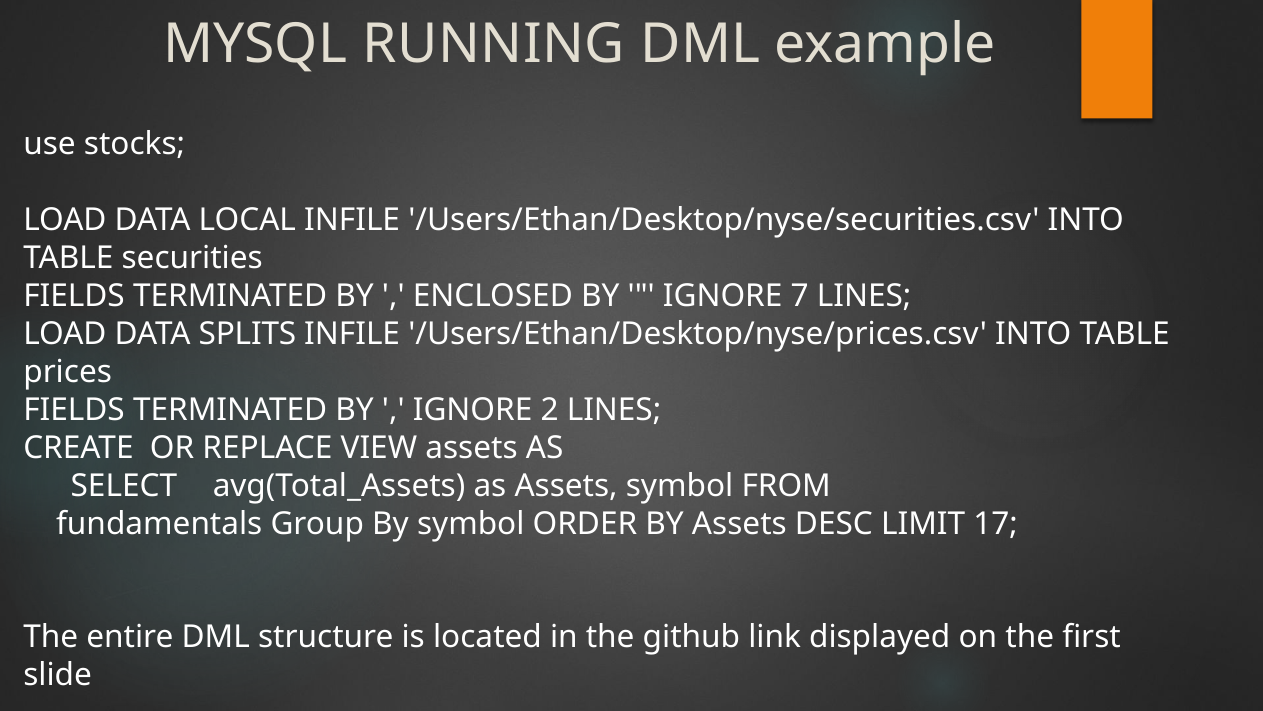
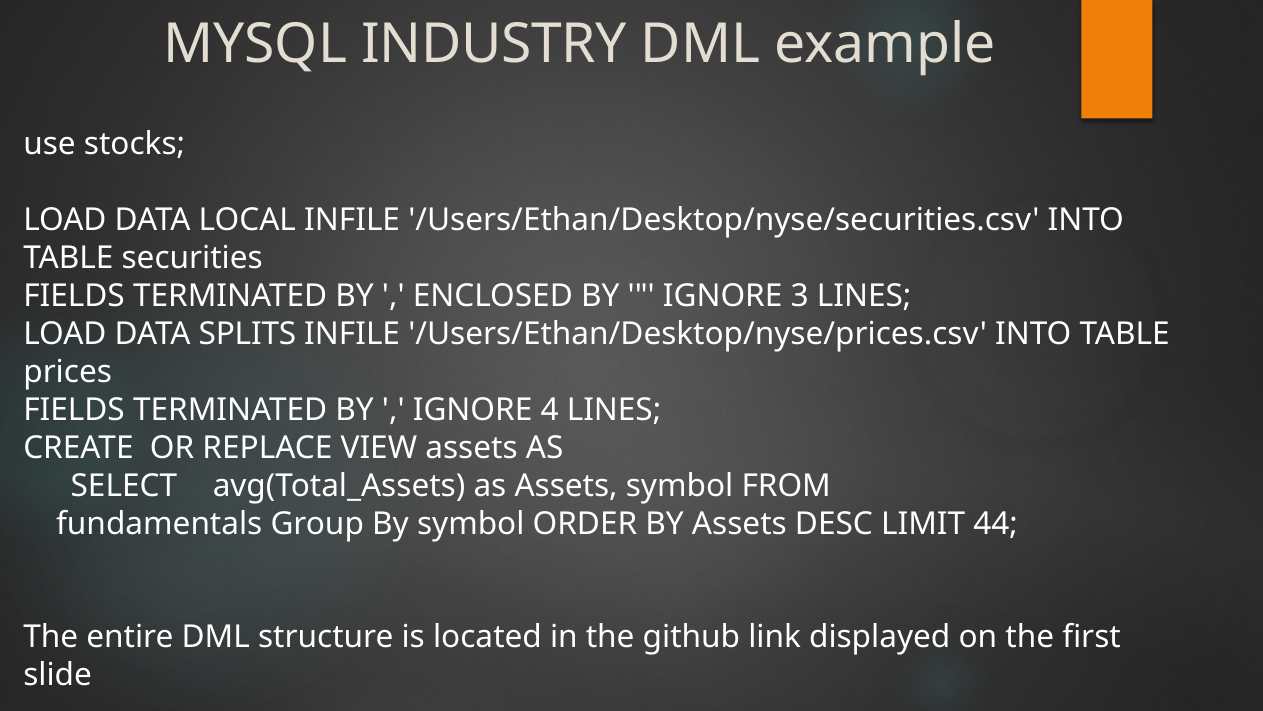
RUNNING: RUNNING -> INDUSTRY (494, 44)
7: 7 -> 3 (800, 296)
2: 2 -> 4 (550, 410)
17: 17 -> 44 (996, 523)
